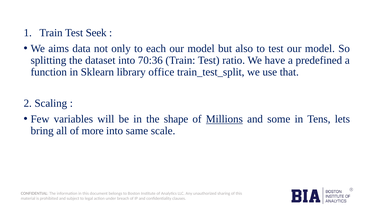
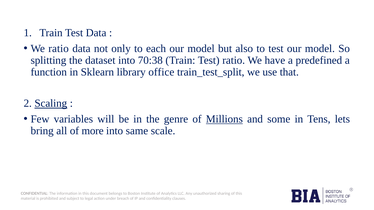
Test Seek: Seek -> Data (96, 33)
We aims: aims -> ratio (59, 49)
70:36: 70:36 -> 70:38 (150, 60)
Scaling underline: none -> present (51, 104)
shape: shape -> genre (176, 119)
